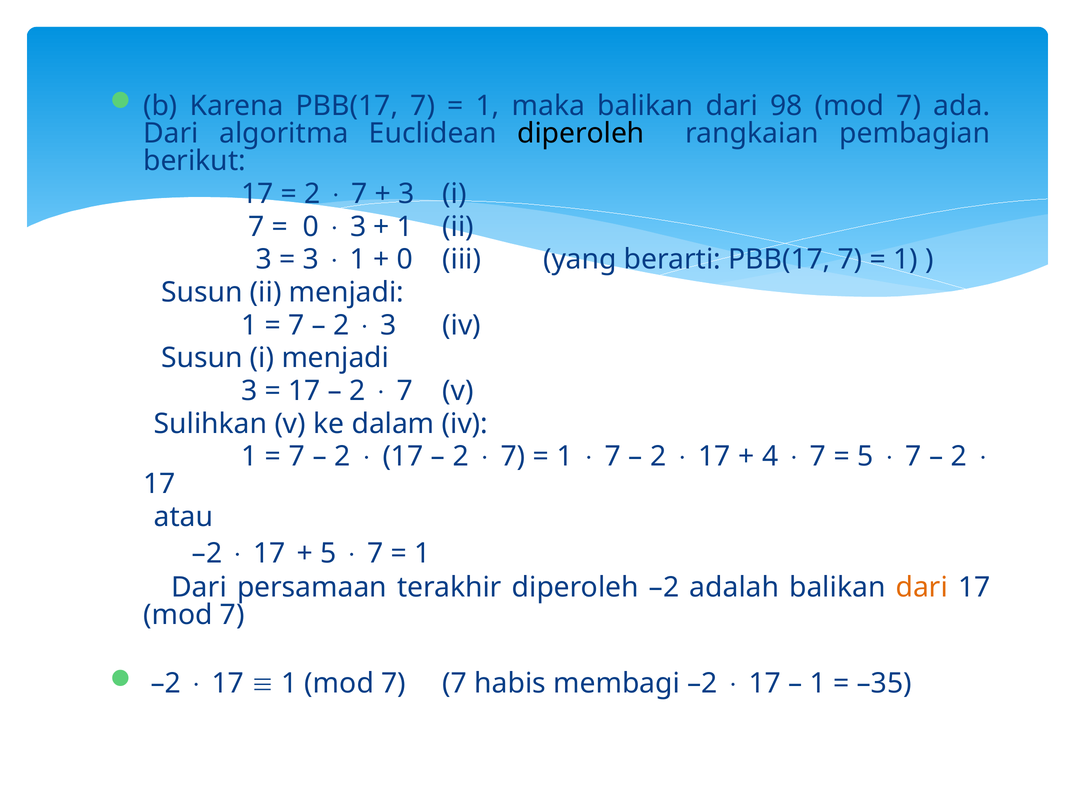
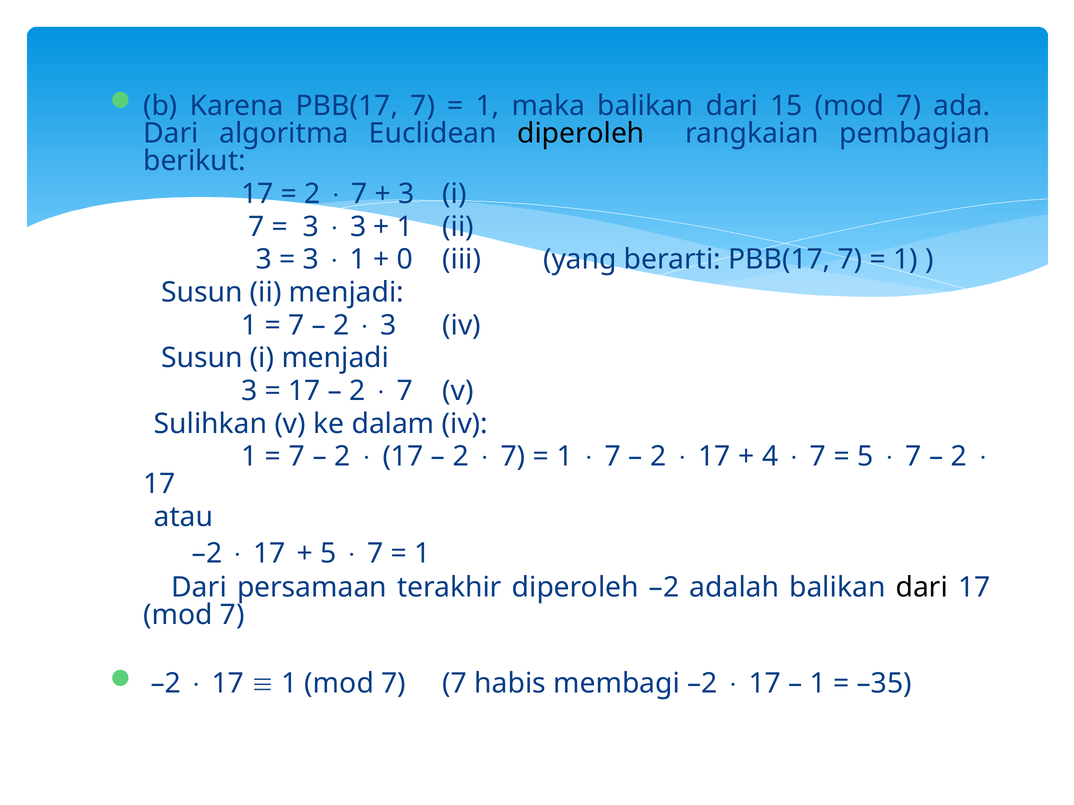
98: 98 -> 15 (786, 106)
0: 0 -> 3 (311, 227)
dari colour: orange -> black (922, 588)
